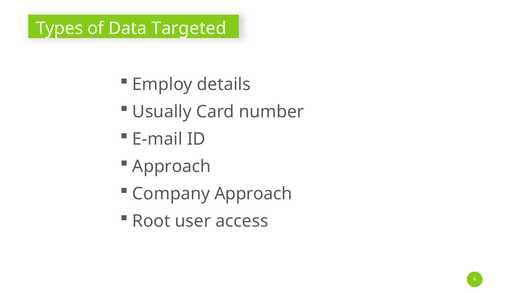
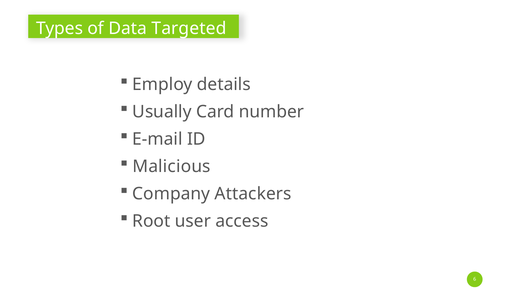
Approach: Approach -> Malicious (172, 167)
Company Approach: Approach -> Attackers (253, 194)
